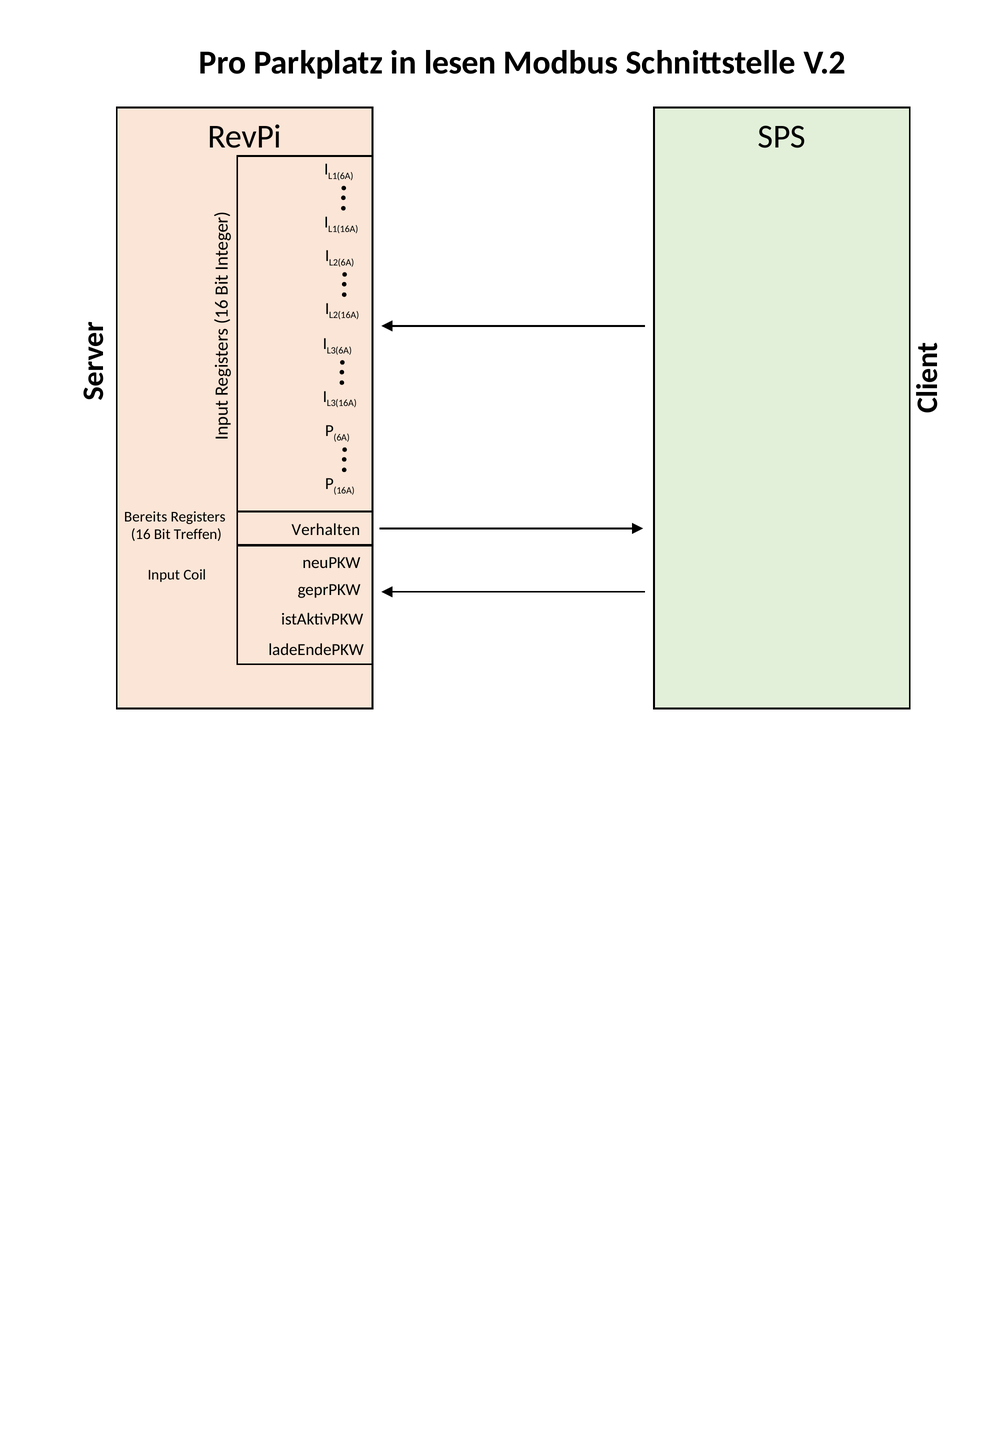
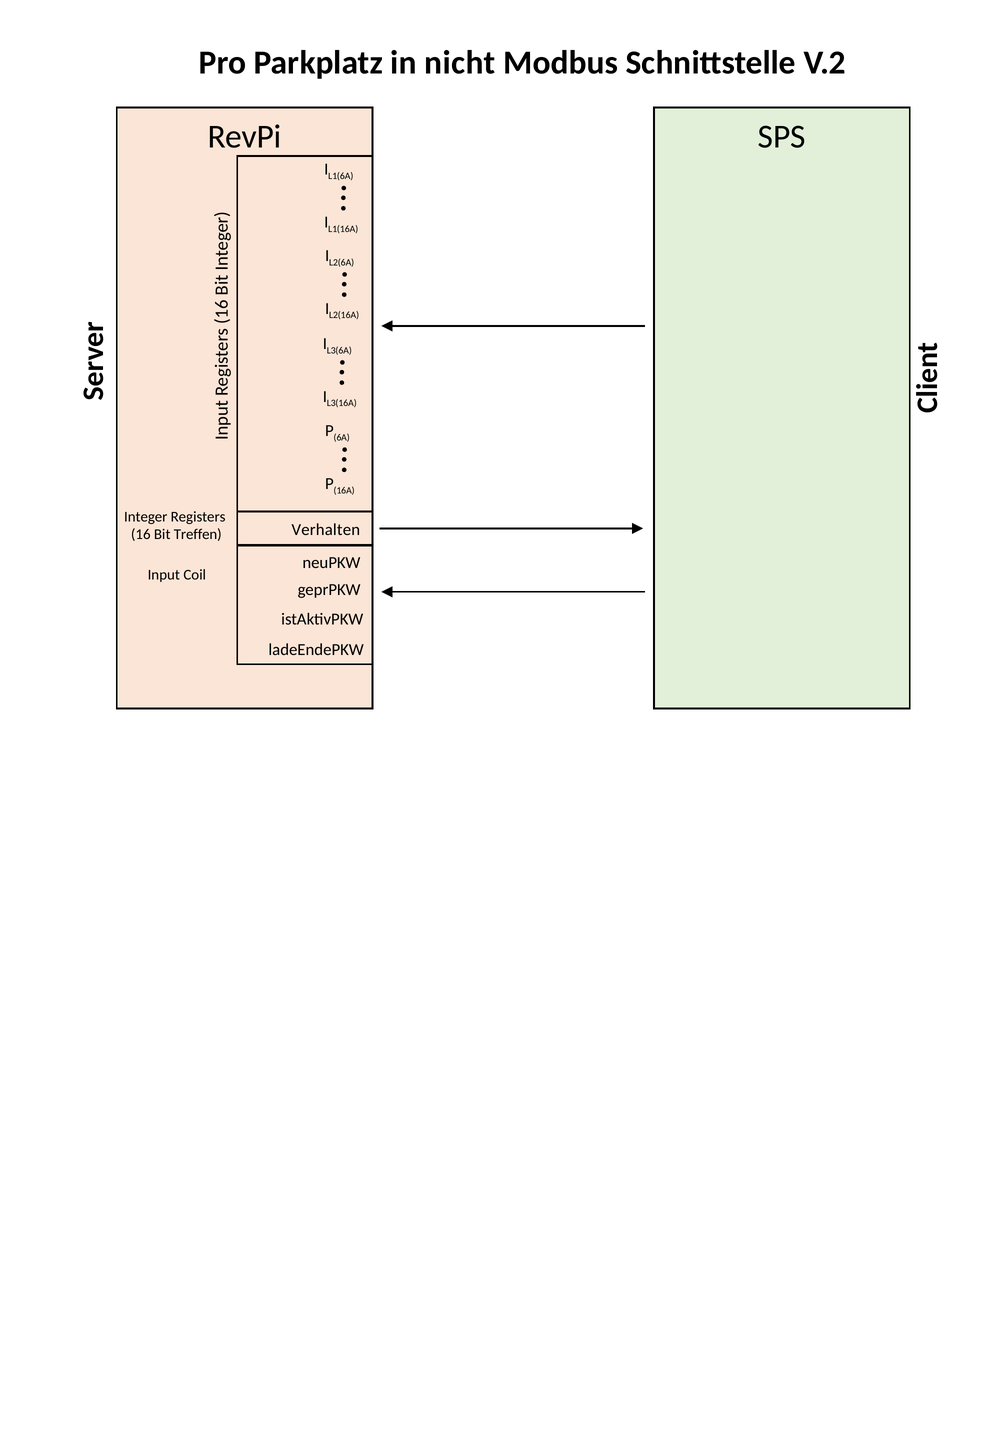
lesen: lesen -> nicht (460, 62)
Bereits: Bereits -> Integer (146, 517)
